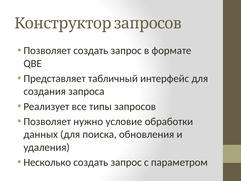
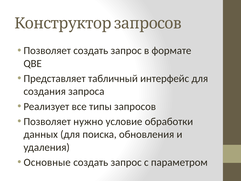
Несколько: Несколько -> Основные (47, 162)
